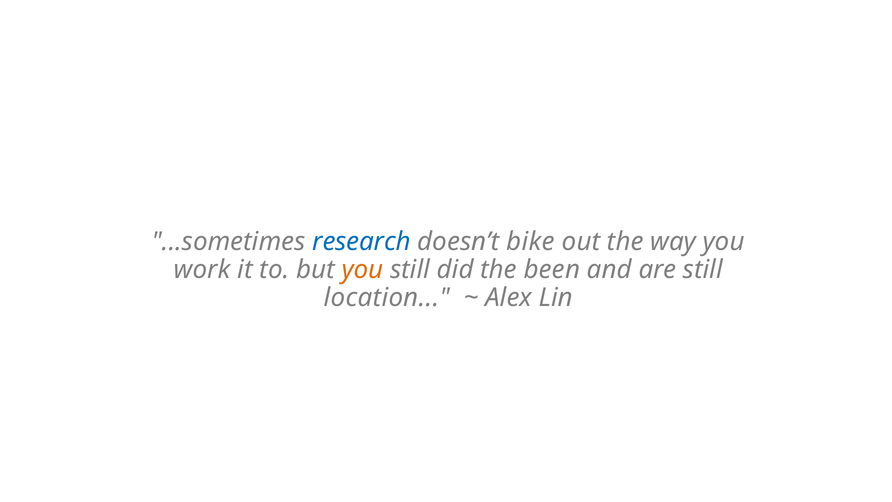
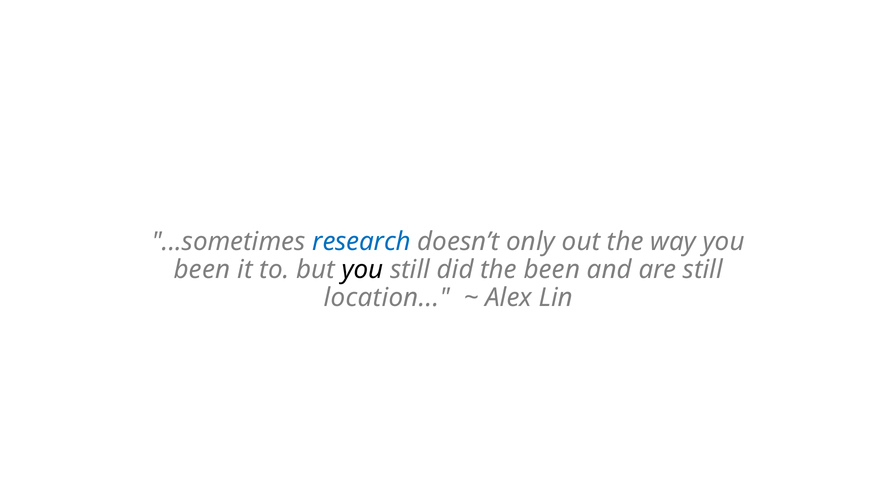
bike: bike -> only (531, 241)
work: work -> been (202, 270)
you colour: orange -> black (363, 270)
